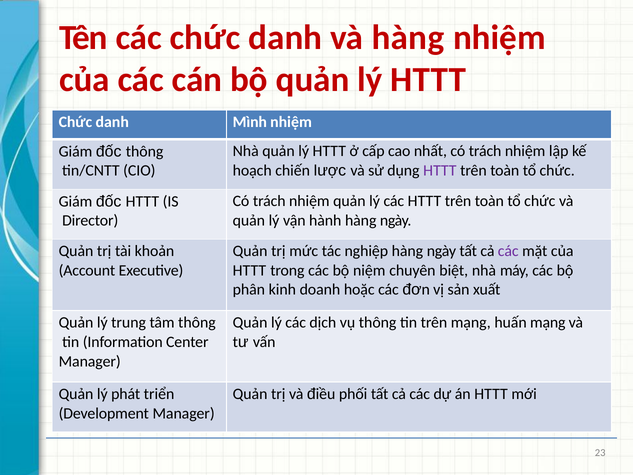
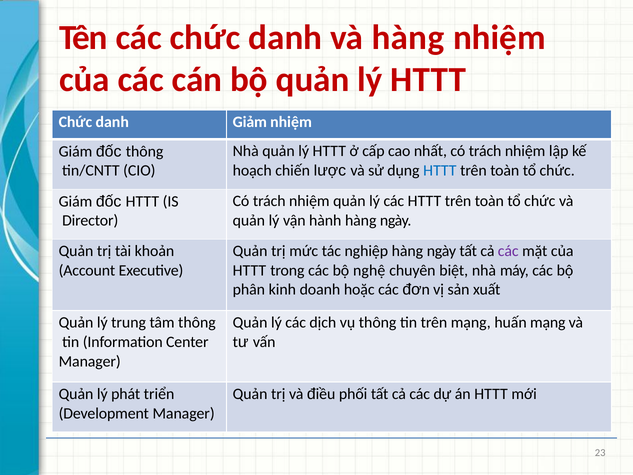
Mình: Mình -> Giảm (250, 122)
HTTT colour: purple -> blue (440, 170)
niệm: niệm -> nghệ (369, 270)
